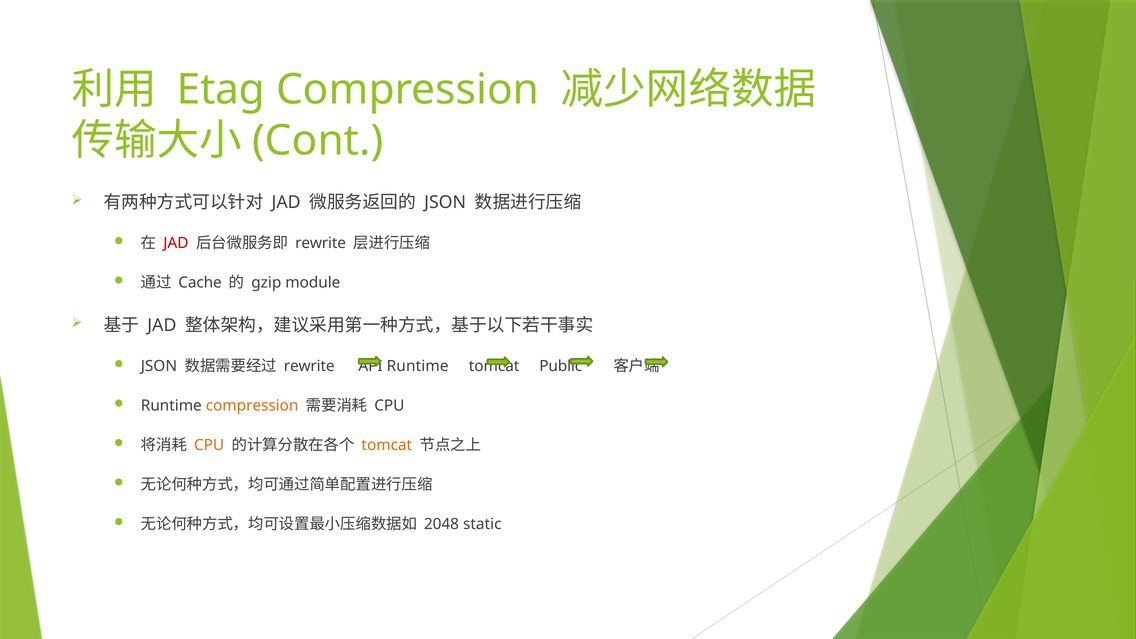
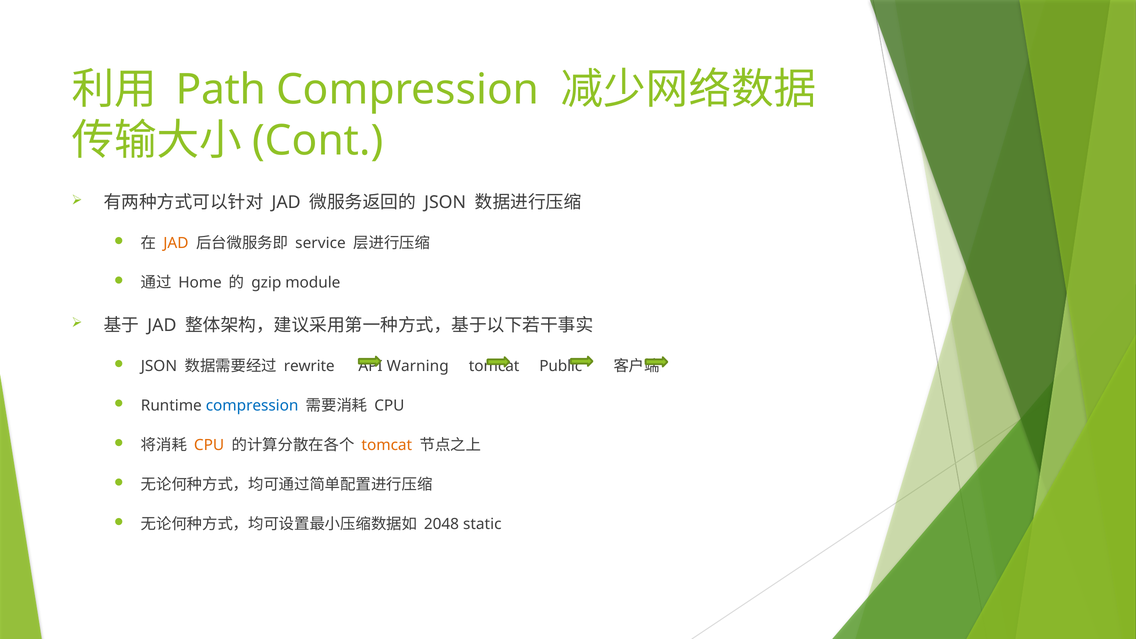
Etag: Etag -> Path (221, 90)
JAD colour: red -> orange (176, 243)
rewrite: rewrite -> service (320, 243)
Cache: Cache -> Home (200, 283)
Runtime: Runtime -> Warning (418, 366)
compression colour: orange -> blue (252, 406)
